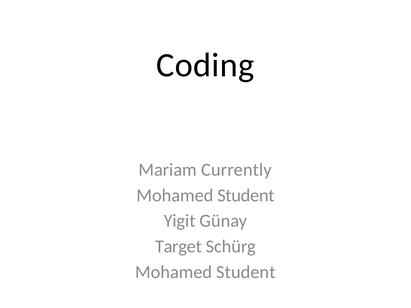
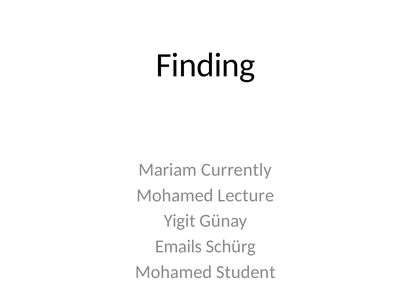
Coding: Coding -> Finding (206, 65)
Student: Student -> Lecture (246, 196)
Target: Target -> Emails (178, 247)
